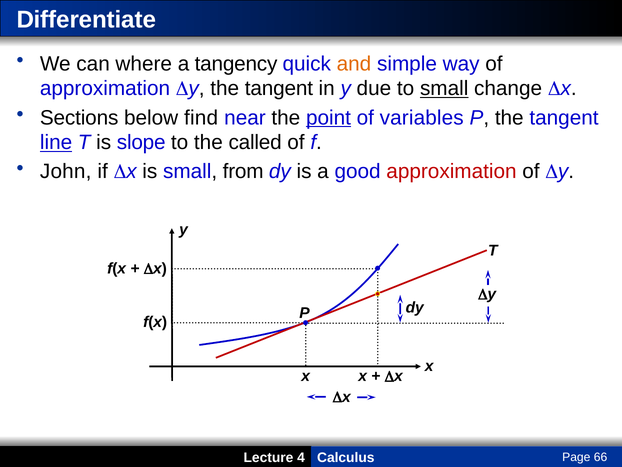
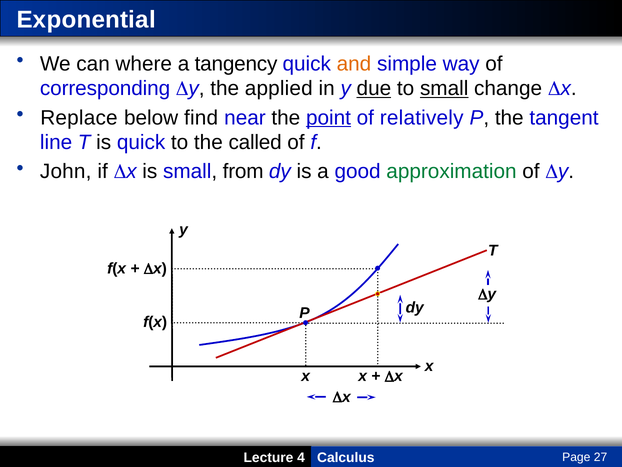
Differentiate: Differentiate -> Exponential (86, 20)
approximation: approximation -> corresponding (105, 89)
y the tangent: tangent -> applied (279, 89)
due underline: none -> present (374, 89)
Sections: Sections -> Replace (79, 118)
variables: variables -> relatively (422, 118)
line underline: present -> none (56, 142)
is slope: slope -> quick (141, 142)
approximation colour: red -> green (451, 171)
66: 66 -> 27 (601, 457)
